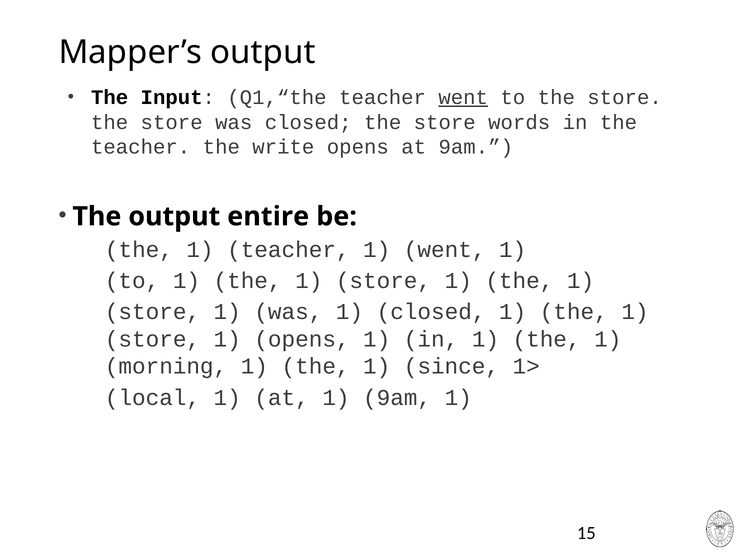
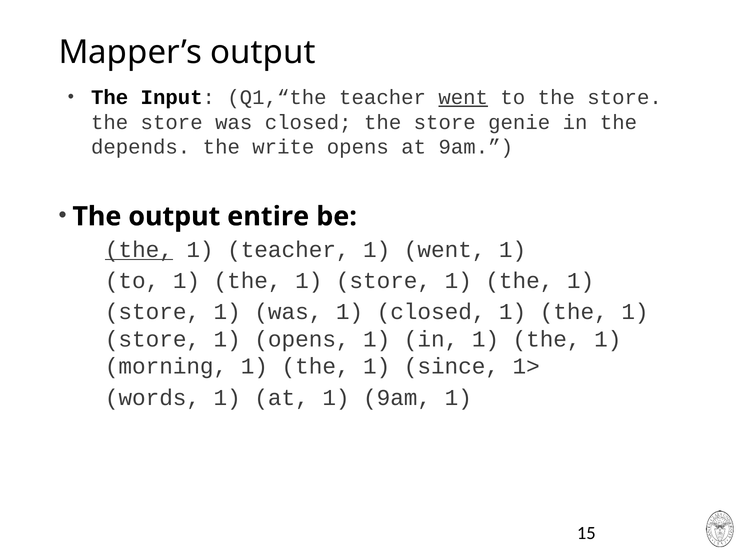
words: words -> genie (519, 122)
teacher: teacher -> depends (141, 147)
the underline: none -> present (139, 249)
local: local -> words (153, 397)
